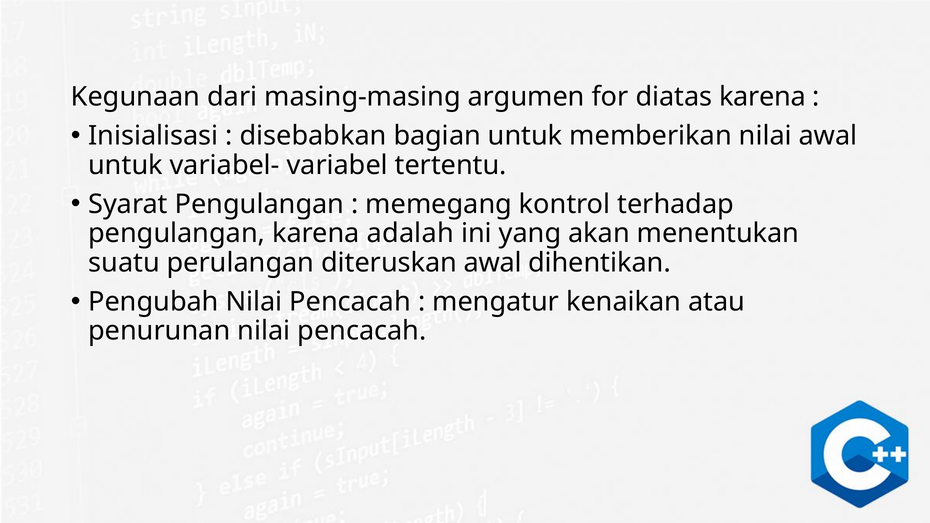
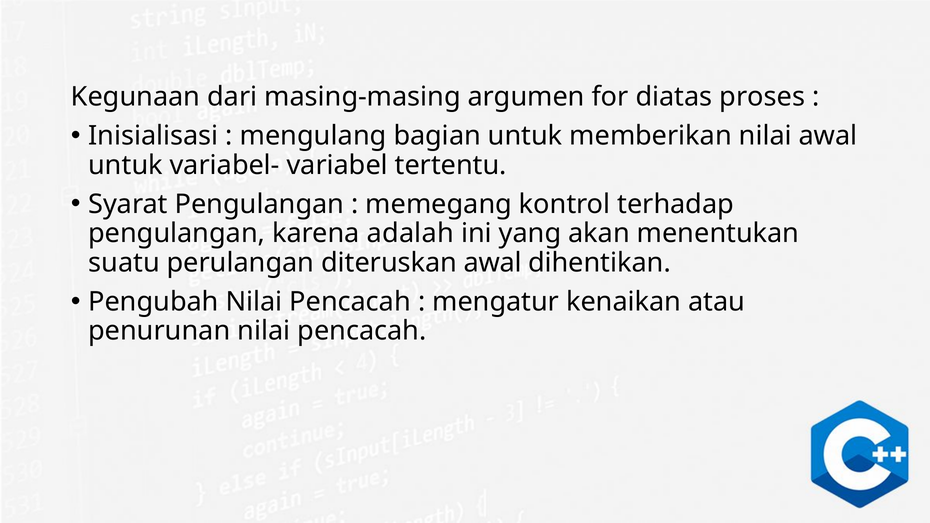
diatas karena: karena -> proses (762, 97)
disebabkan: disebabkan -> mengulang (313, 136)
